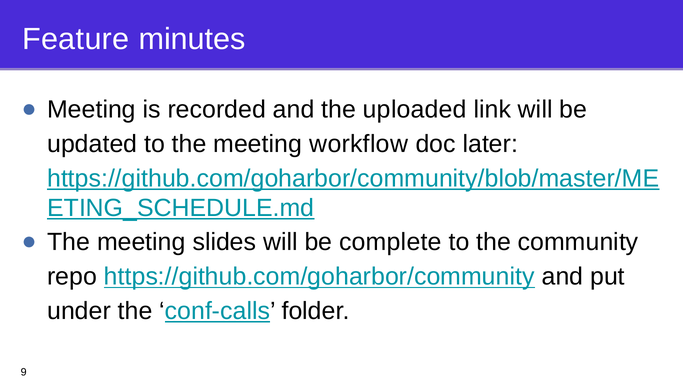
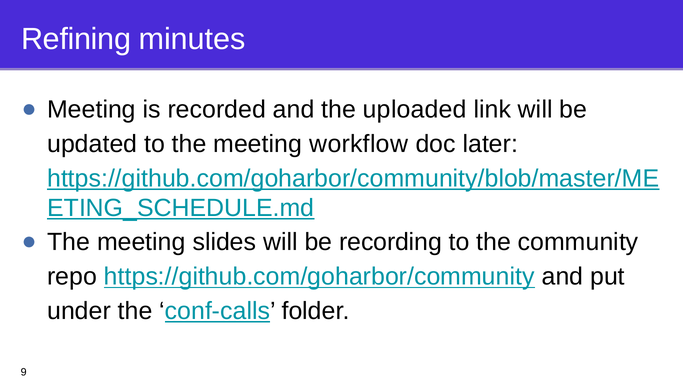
Feature: Feature -> Refining (76, 39)
complete: complete -> recording (391, 242)
